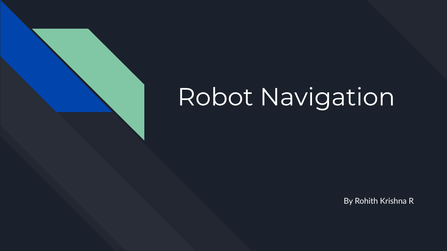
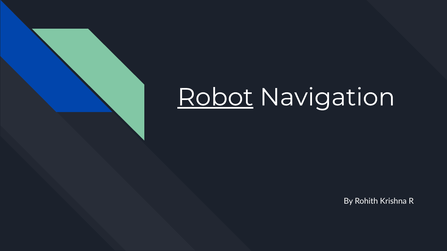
Robot underline: none -> present (215, 97)
